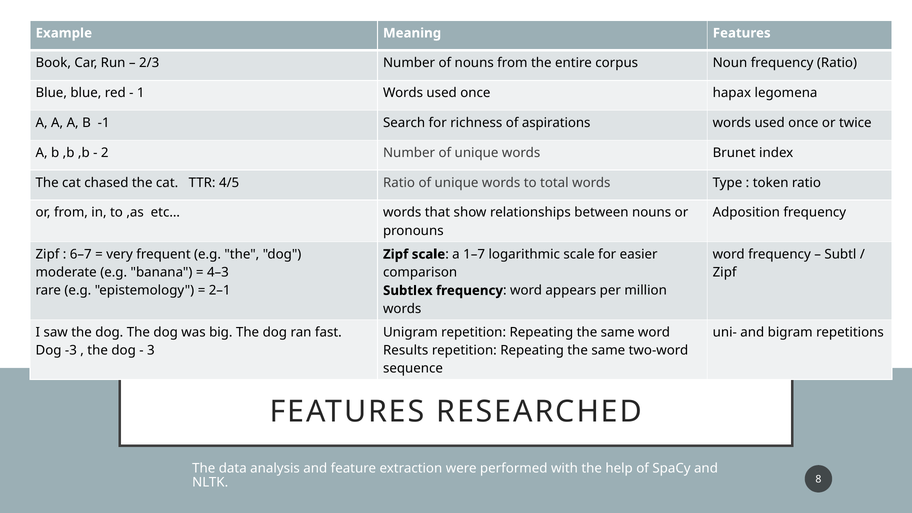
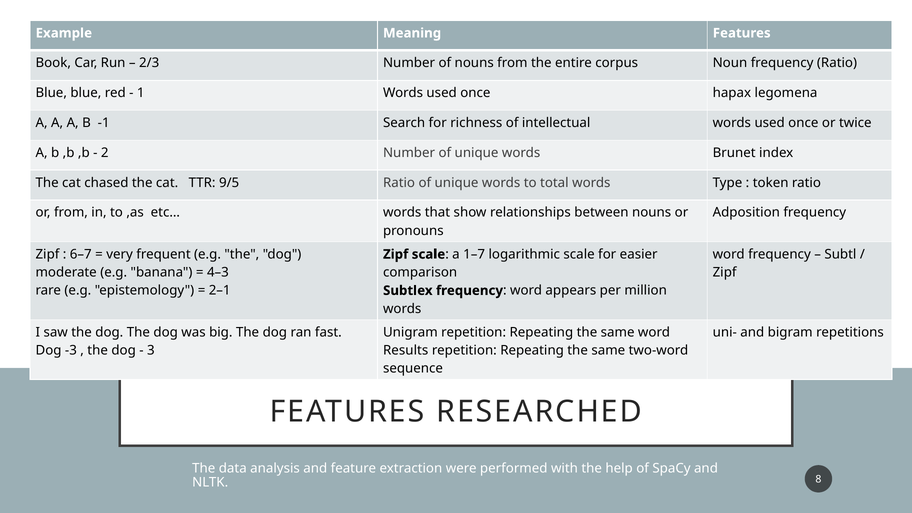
aspirations: aspirations -> intellectual (556, 123)
4/5: 4/5 -> 9/5 (229, 183)
